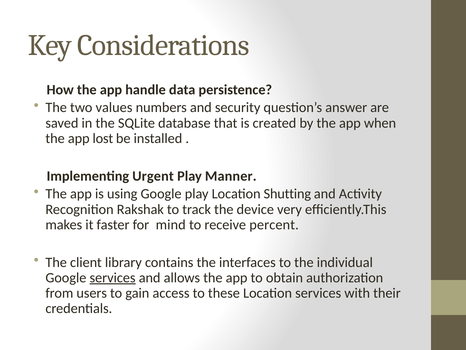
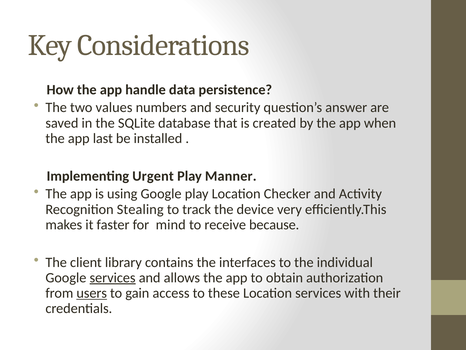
lost: lost -> last (103, 138)
Shutting: Shutting -> Checker (287, 194)
Rakshak: Rakshak -> Stealing (140, 209)
percent: percent -> because (274, 224)
users underline: none -> present (92, 293)
